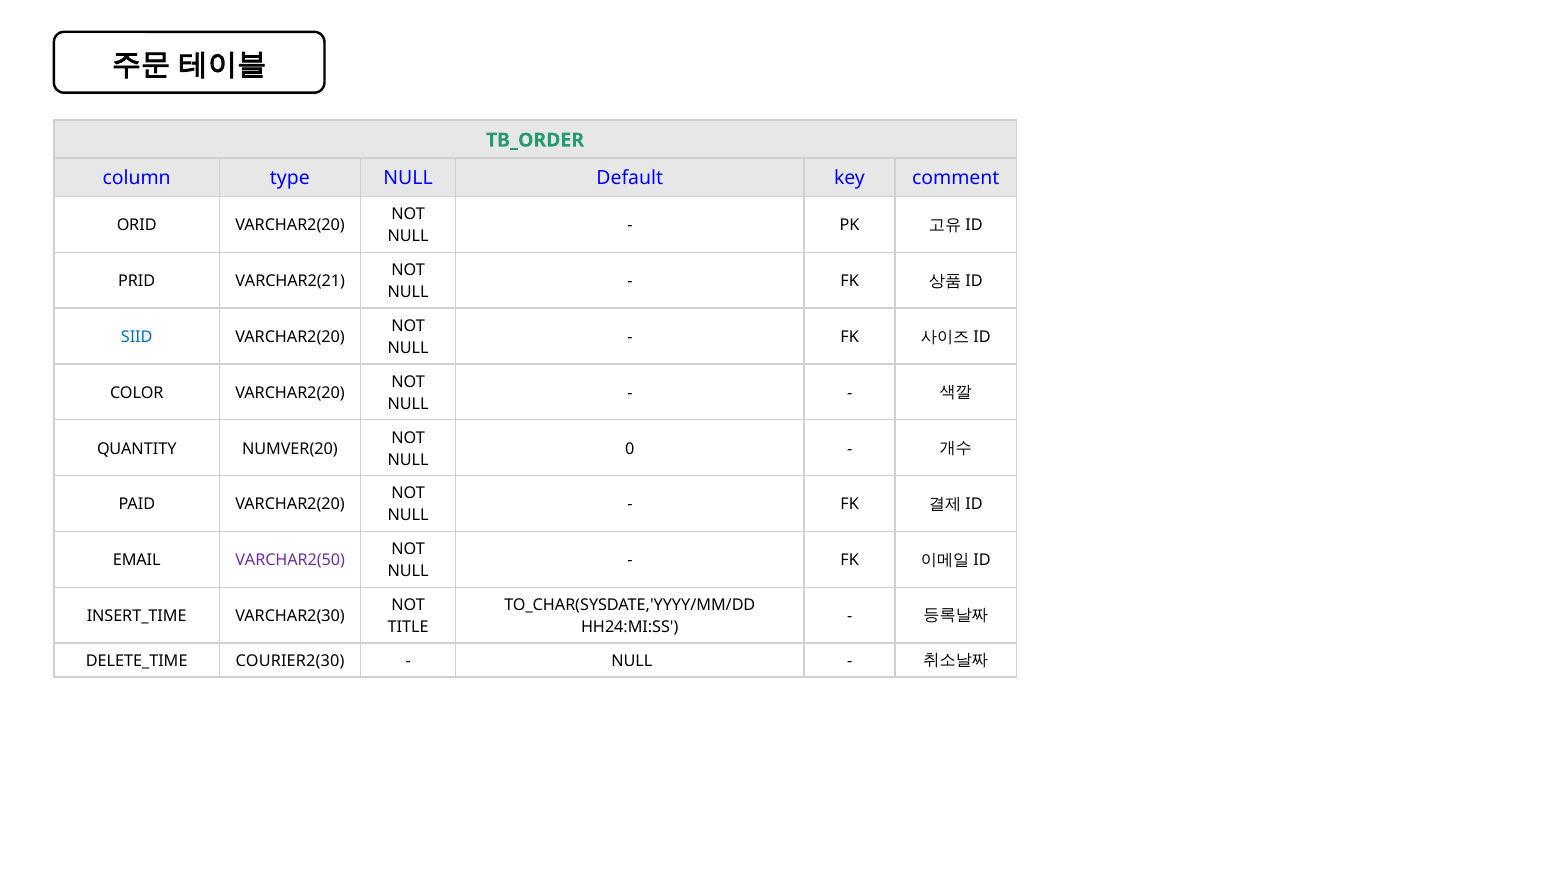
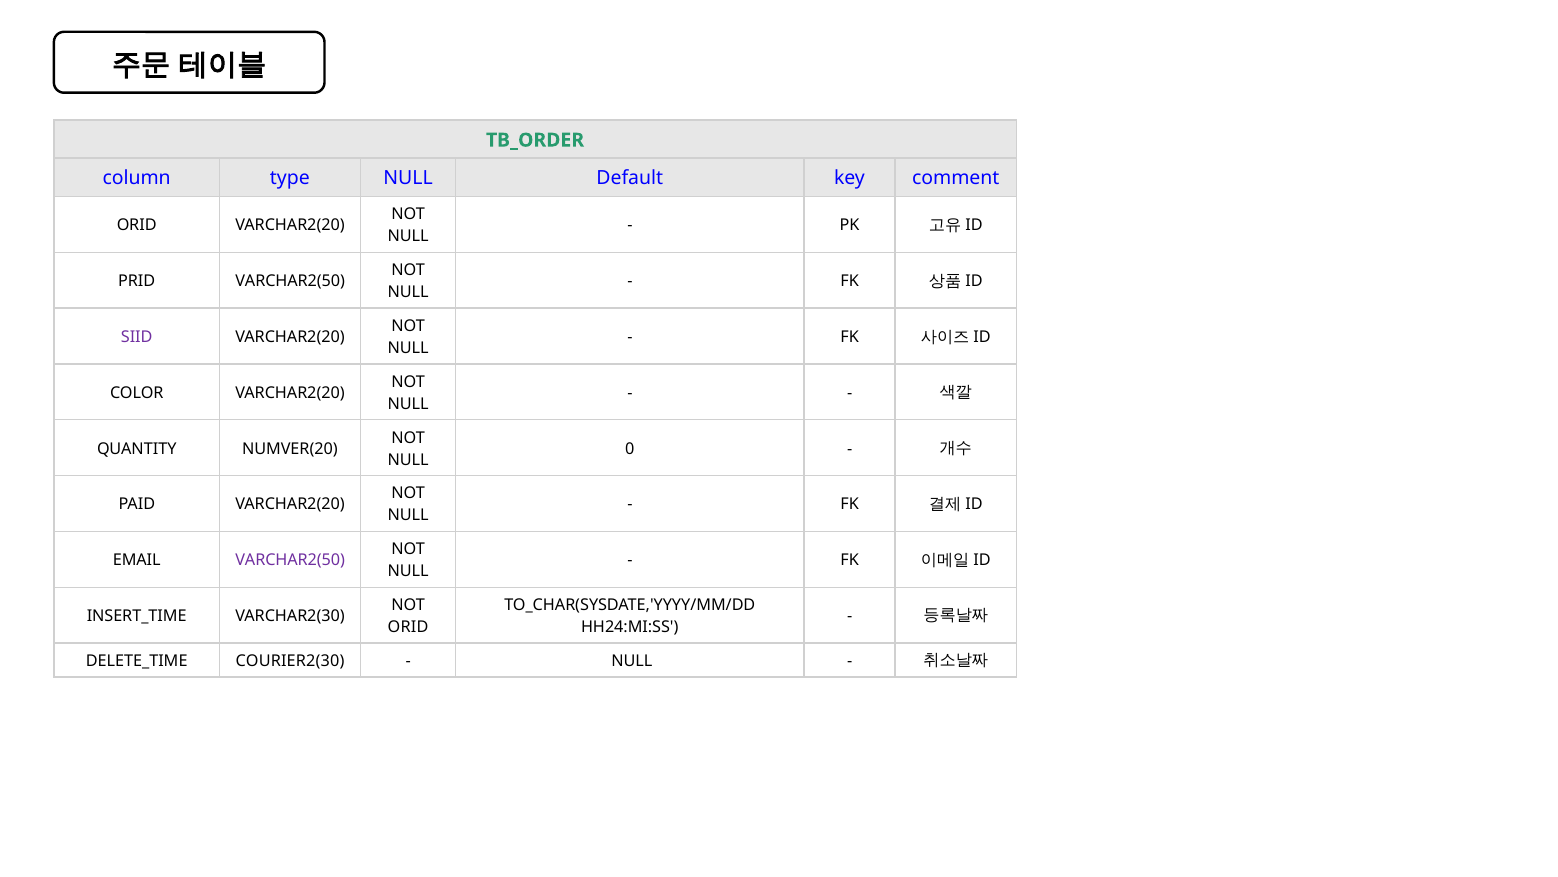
PRID VARCHAR2(21: VARCHAR2(21 -> VARCHAR2(50 (290, 281)
SIID colour: blue -> purple (137, 337)
TITLE: TITLE -> ORID (408, 627)
